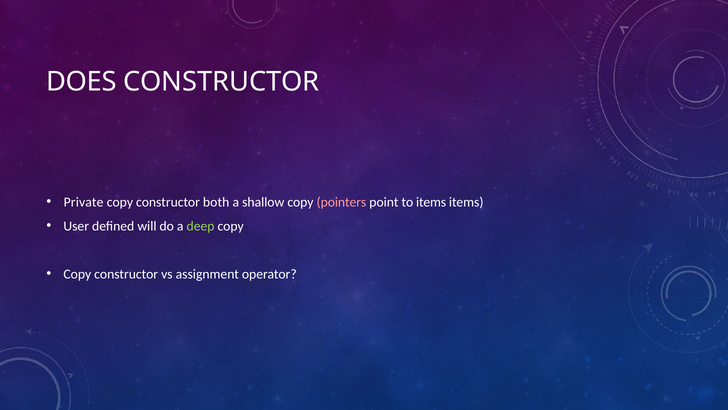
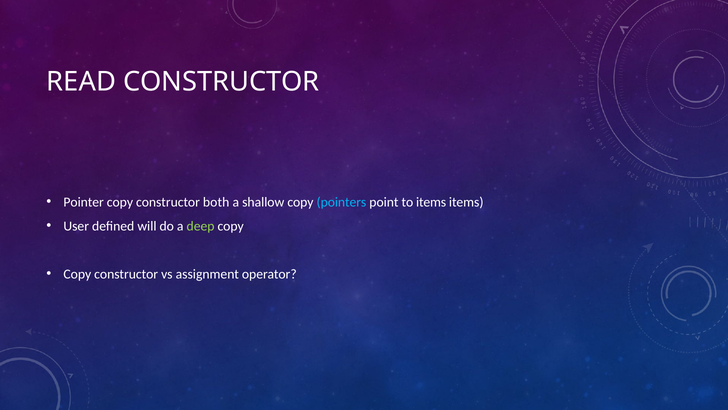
DOES: DOES -> READ (81, 82)
Private: Private -> Pointer (84, 202)
pointers colour: pink -> light blue (341, 202)
